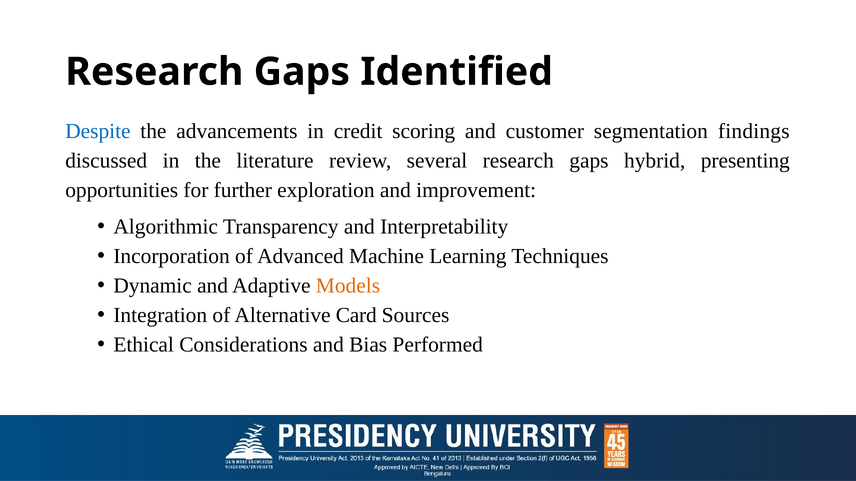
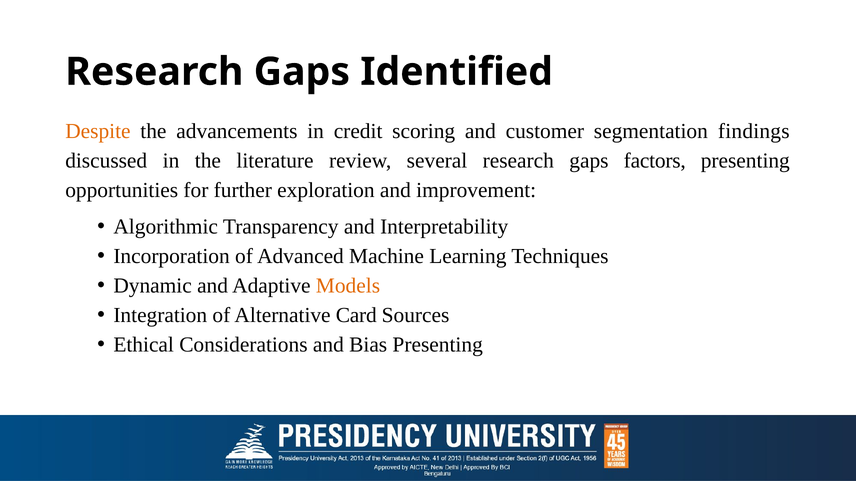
Despite colour: blue -> orange (98, 131)
hybrid: hybrid -> factors (655, 161)
Bias Performed: Performed -> Presenting (438, 345)
